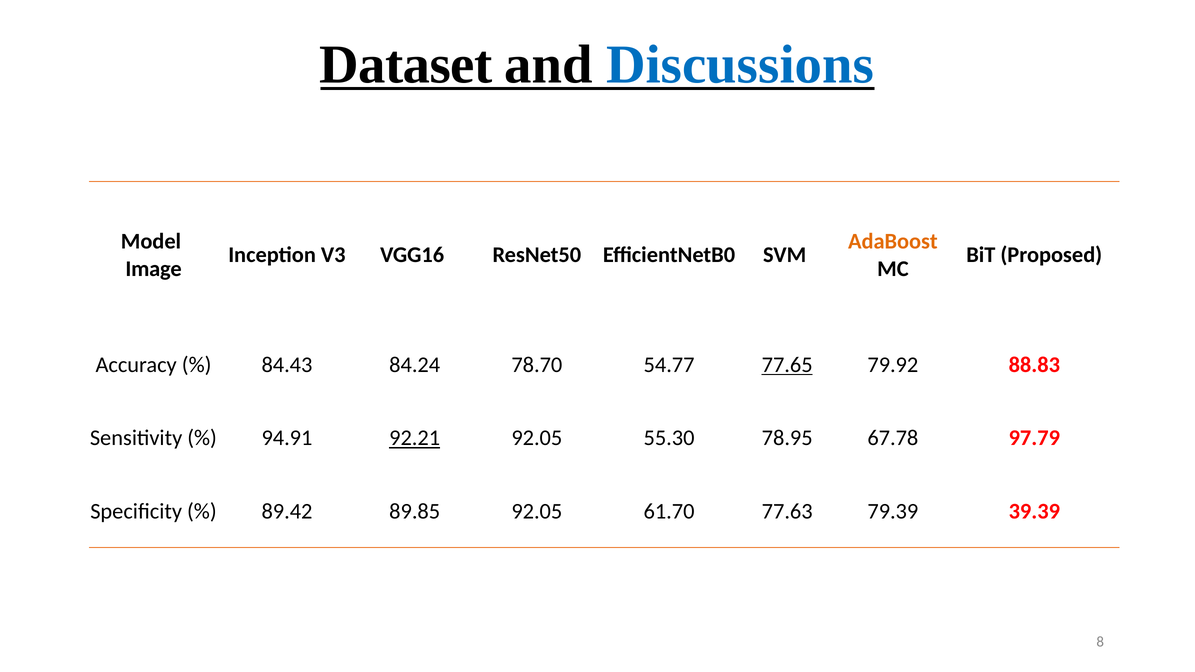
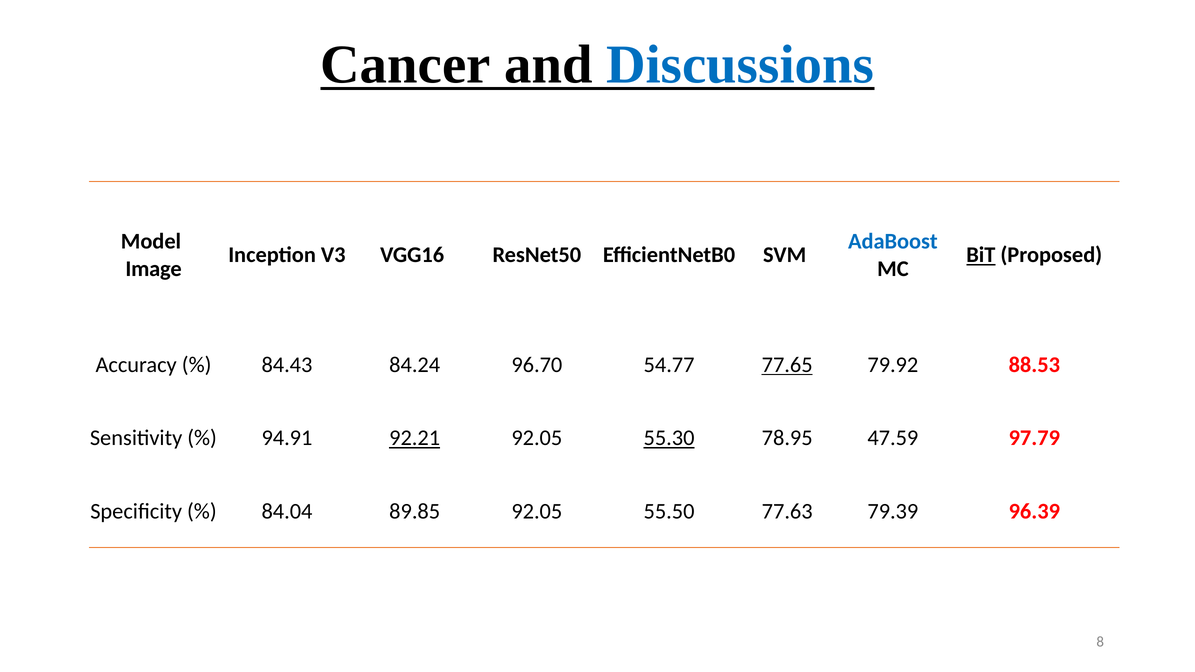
Dataset: Dataset -> Cancer (405, 65)
AdaBoost colour: orange -> blue (893, 241)
BiT underline: none -> present (981, 255)
78.70: 78.70 -> 96.70 (537, 365)
88.83: 88.83 -> 88.53 (1034, 365)
55.30 underline: none -> present (669, 438)
67.78: 67.78 -> 47.59 (893, 438)
89.42: 89.42 -> 84.04 (287, 511)
61.70: 61.70 -> 55.50 (669, 511)
39.39: 39.39 -> 96.39 (1034, 511)
